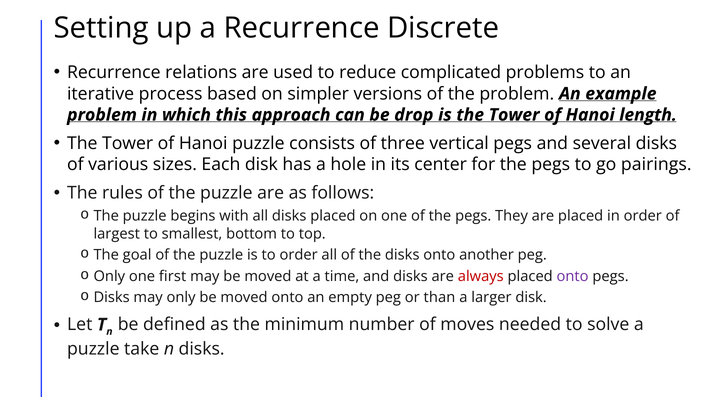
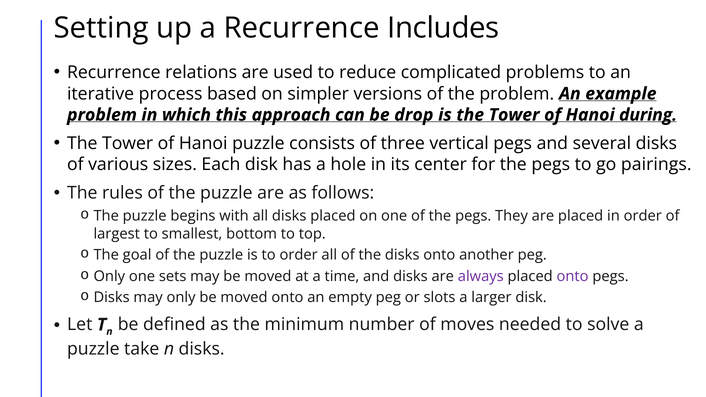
Discrete: Discrete -> Includes (443, 28)
length: length -> during (648, 115)
first: first -> sets (173, 276)
always colour: red -> purple (481, 276)
than: than -> slots (439, 298)
